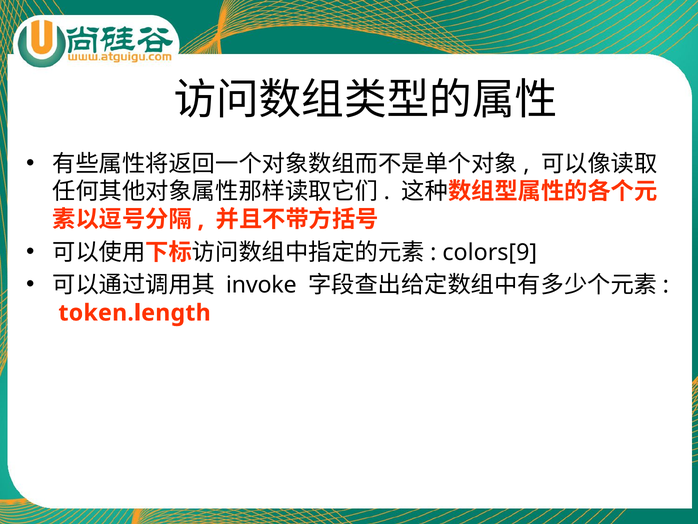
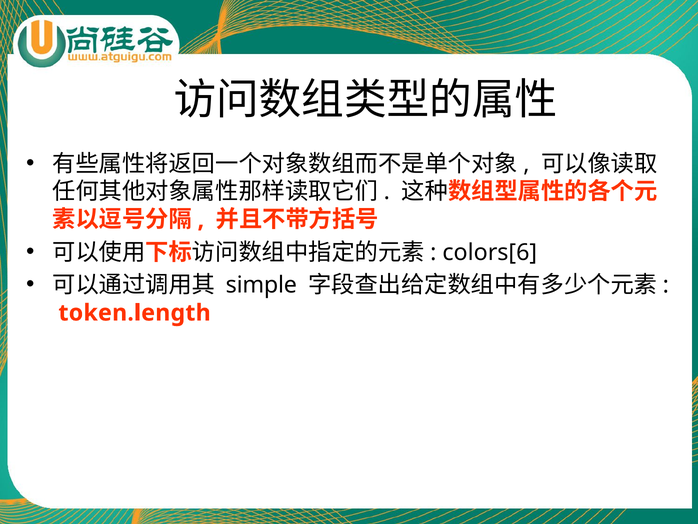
colors[9: colors[9 -> colors[6 (490, 252)
invoke: invoke -> simple (261, 285)
